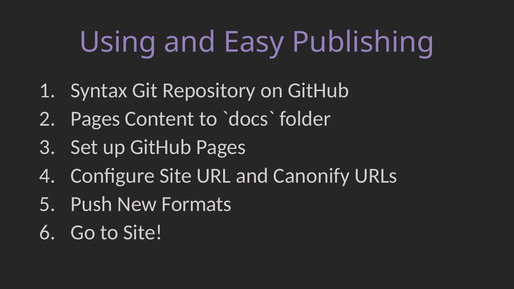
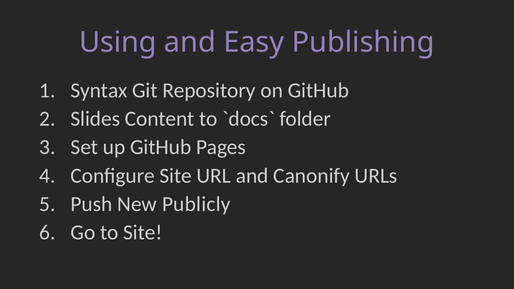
Pages: Pages -> Slides (95, 119)
Formats: Formats -> Publicly (196, 204)
